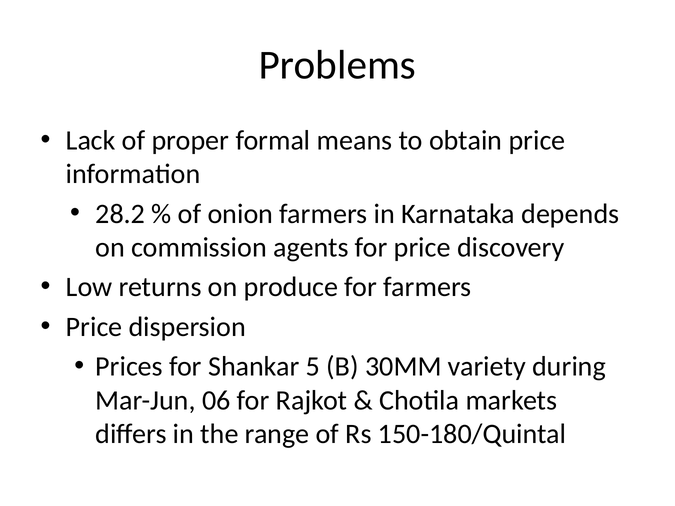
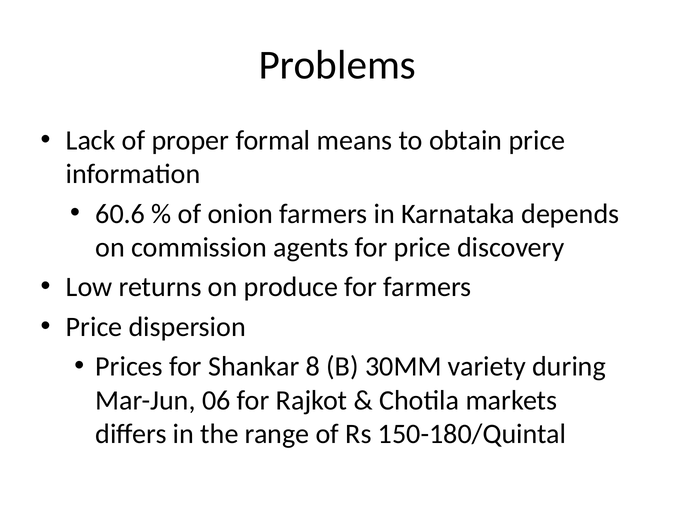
28.2: 28.2 -> 60.6 (120, 214)
5: 5 -> 8 (313, 367)
